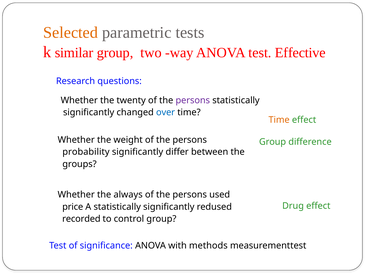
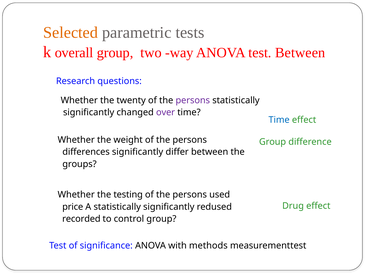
similar: similar -> overall (74, 53)
test Effective: Effective -> Between (300, 53)
over colour: blue -> purple (166, 112)
Time colour: orange -> blue (279, 120)
probability: probability -> differences (86, 152)
always: always -> testing (128, 195)
